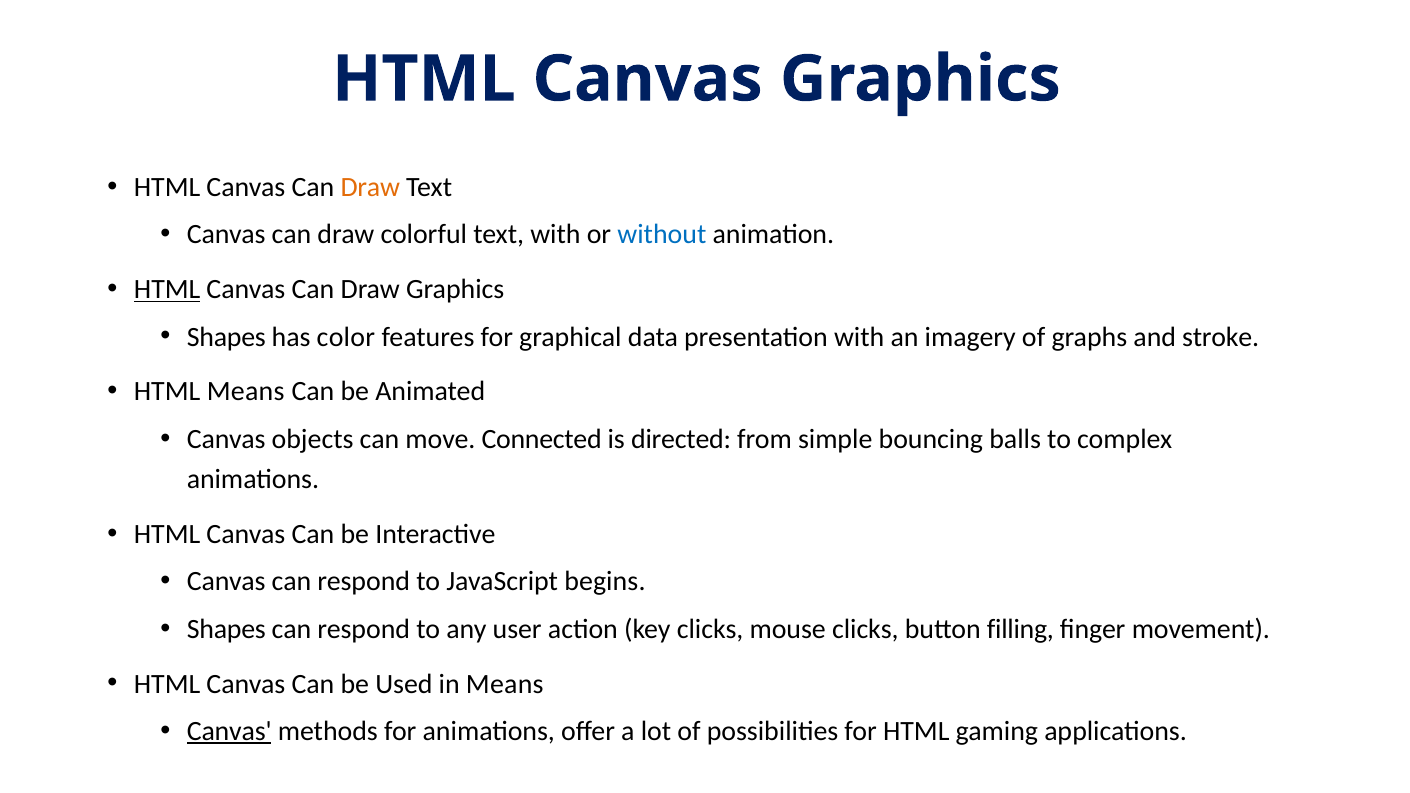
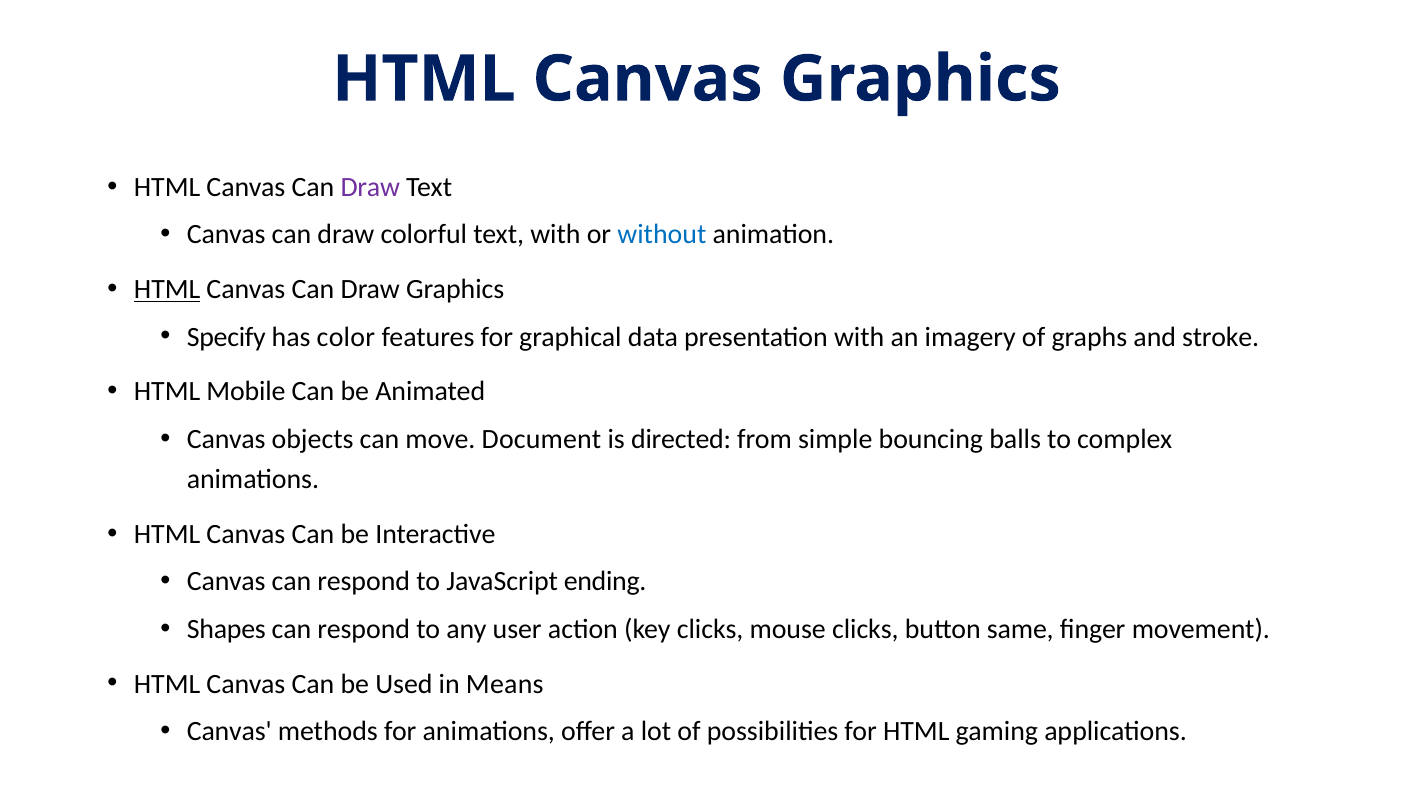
Draw colour: orange -> purple (370, 187)
Shapes: Shapes -> Specify (226, 337)
HTML Means: Means -> Mobile (246, 392)
Connected: Connected -> Document (541, 439)
begins: begins -> ending (605, 582)
filling: filling -> same (1020, 629)
Canvas underline: present -> none (229, 731)
